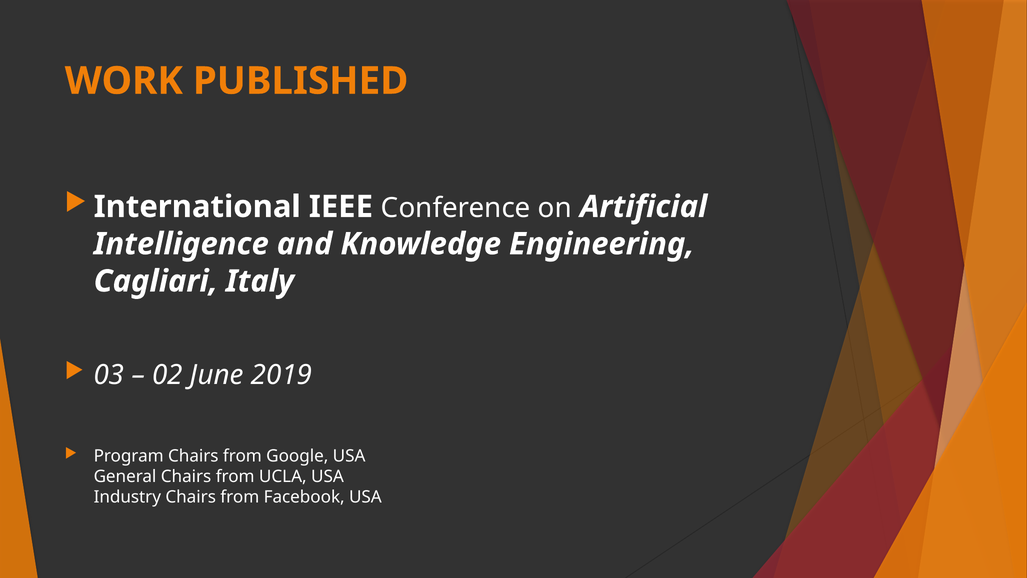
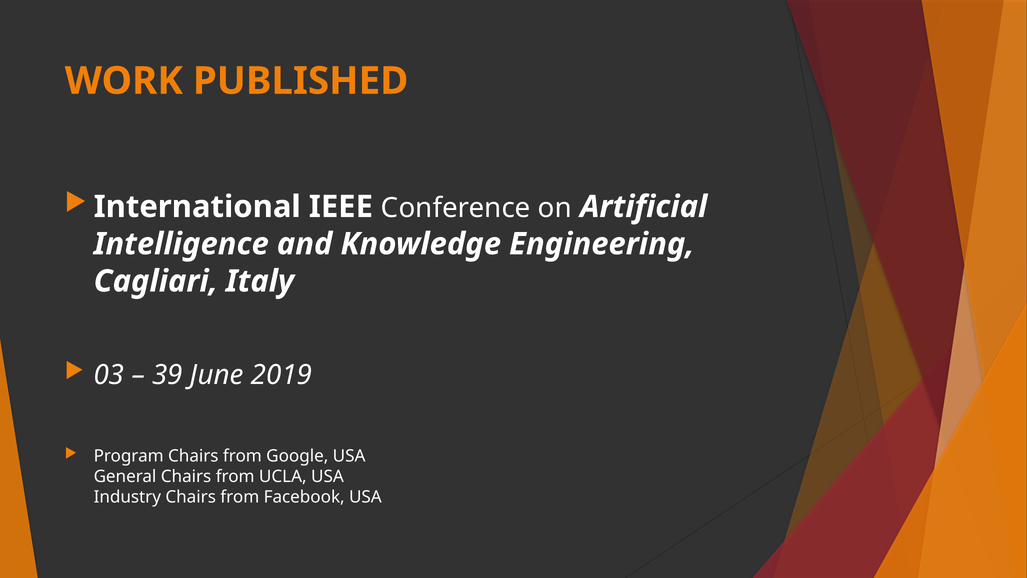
02: 02 -> 39 (167, 375)
